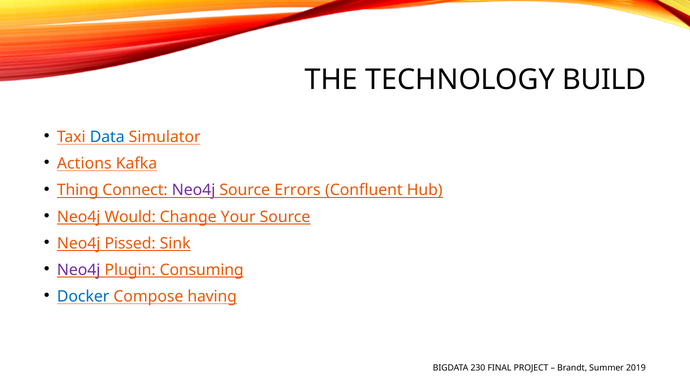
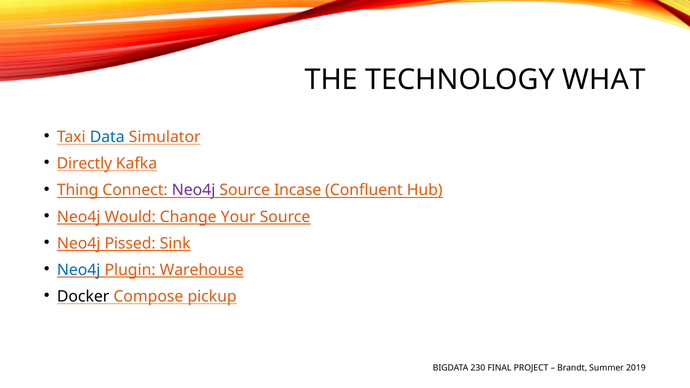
BUILD: BUILD -> WHAT (604, 80)
Actions: Actions -> Directly (84, 164)
Errors: Errors -> Incase (298, 190)
Neo4j colour: purple -> blue (79, 270)
Consuming: Consuming -> Warehouse (202, 270)
Docker colour: blue -> black (83, 297)
having: having -> pickup (212, 297)
